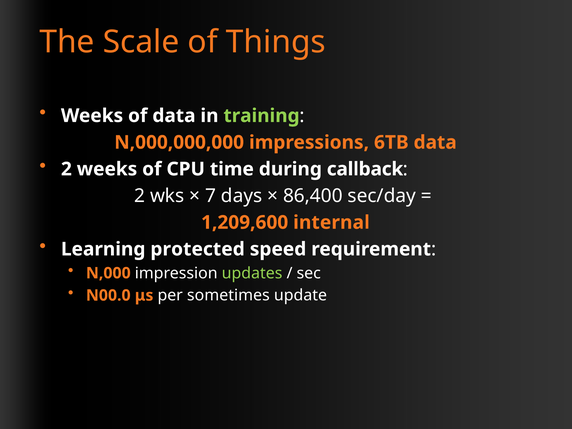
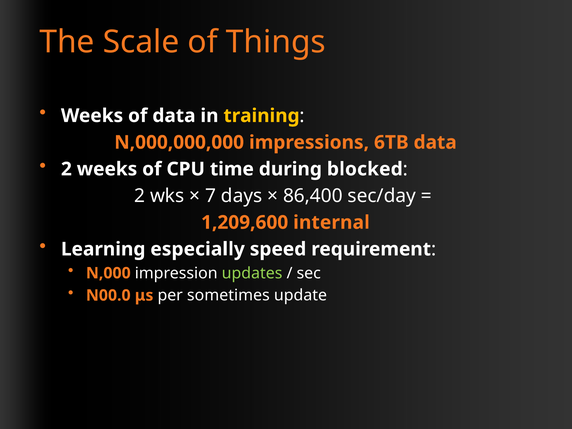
training colour: light green -> yellow (262, 116)
callback: callback -> blocked (365, 169)
protected: protected -> especially (198, 249)
